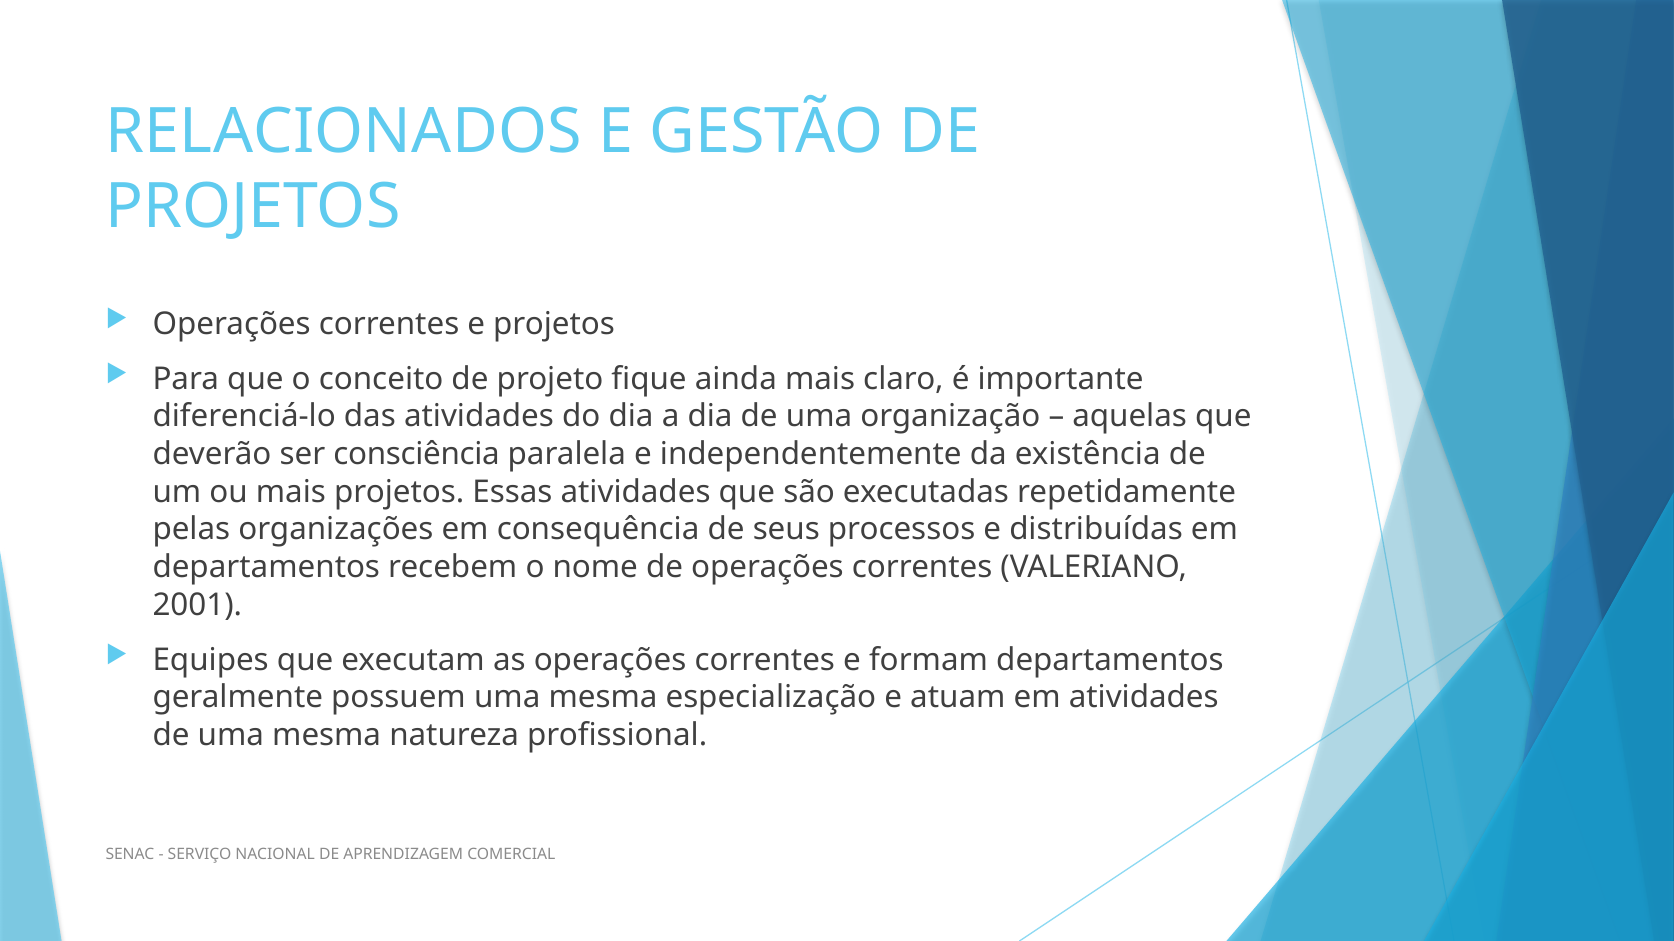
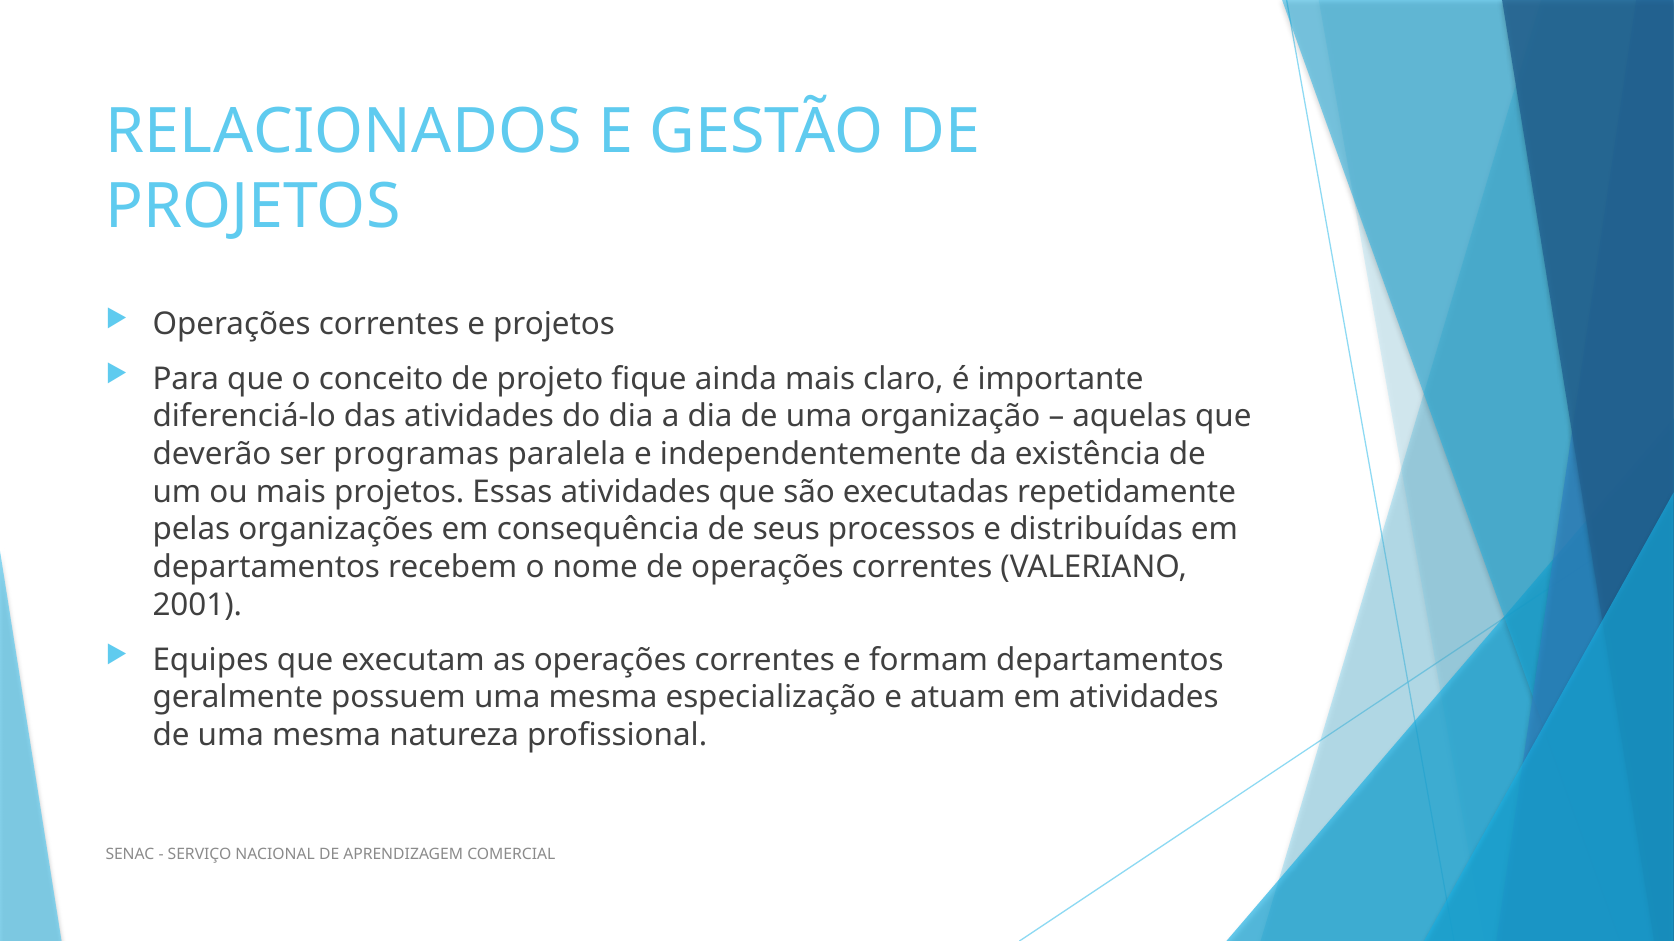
consciência: consciência -> programas (416, 454)
